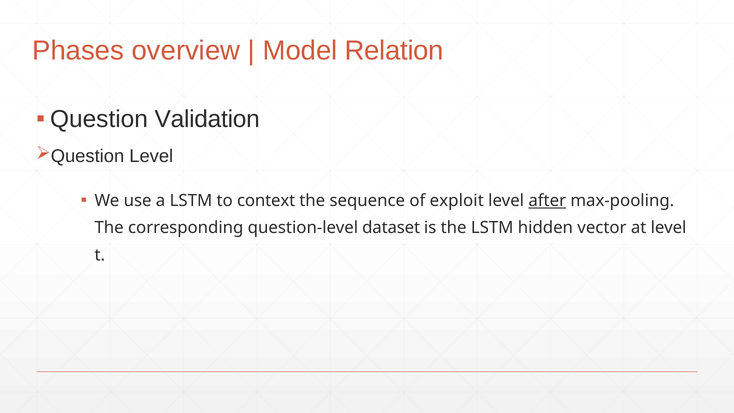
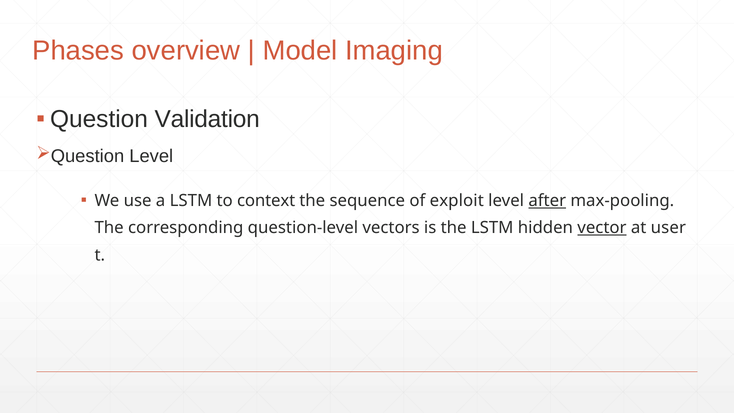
Relation: Relation -> Imaging (394, 51)
dataset: dataset -> vectors (391, 228)
vector underline: none -> present (602, 228)
at level: level -> user (668, 228)
